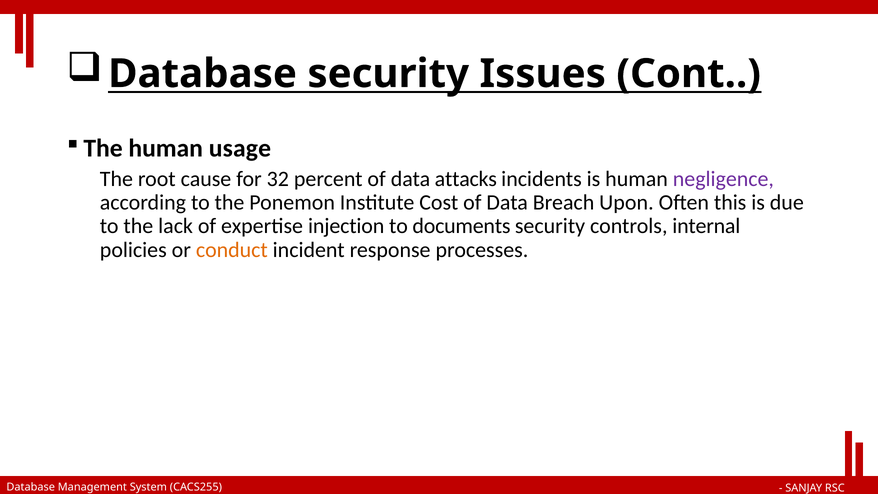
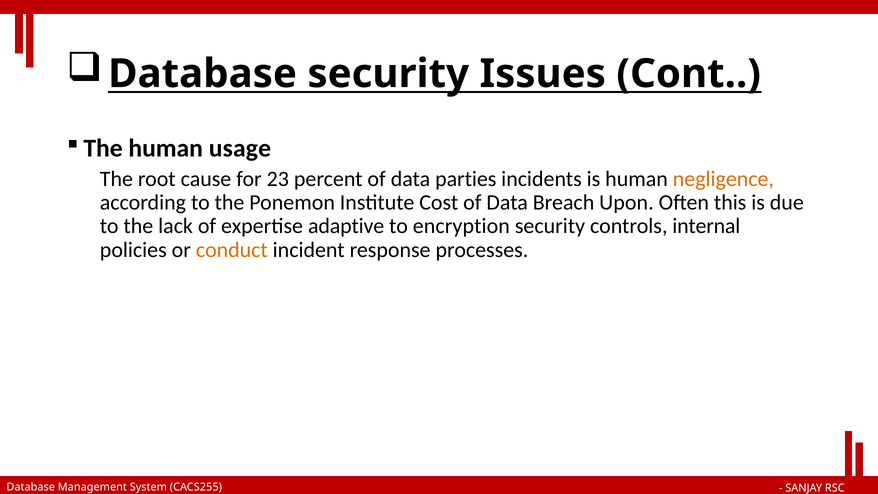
32: 32 -> 23 (278, 179)
attacks: attacks -> parties (466, 179)
negligence colour: purple -> orange (723, 179)
injection: injection -> adaptive (346, 226)
documents: documents -> encryption (461, 226)
